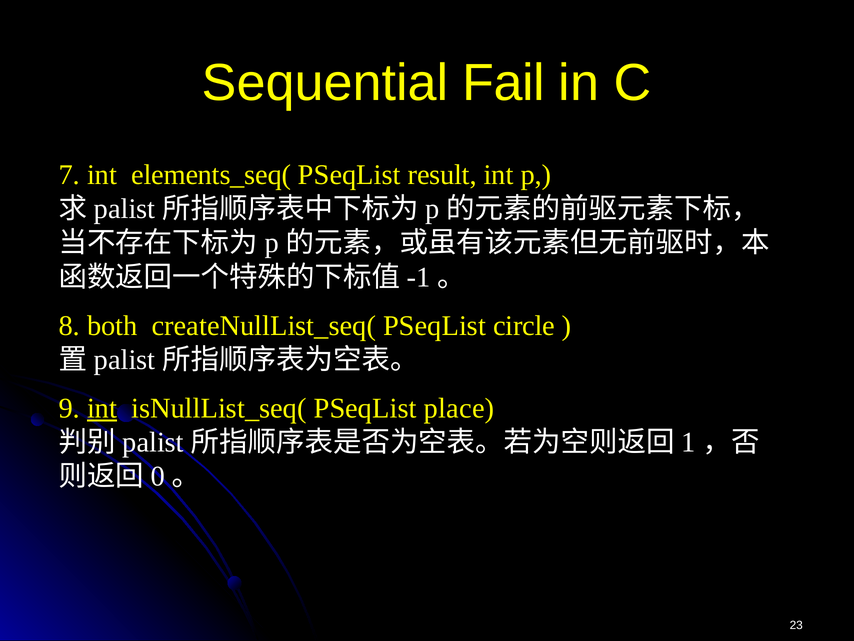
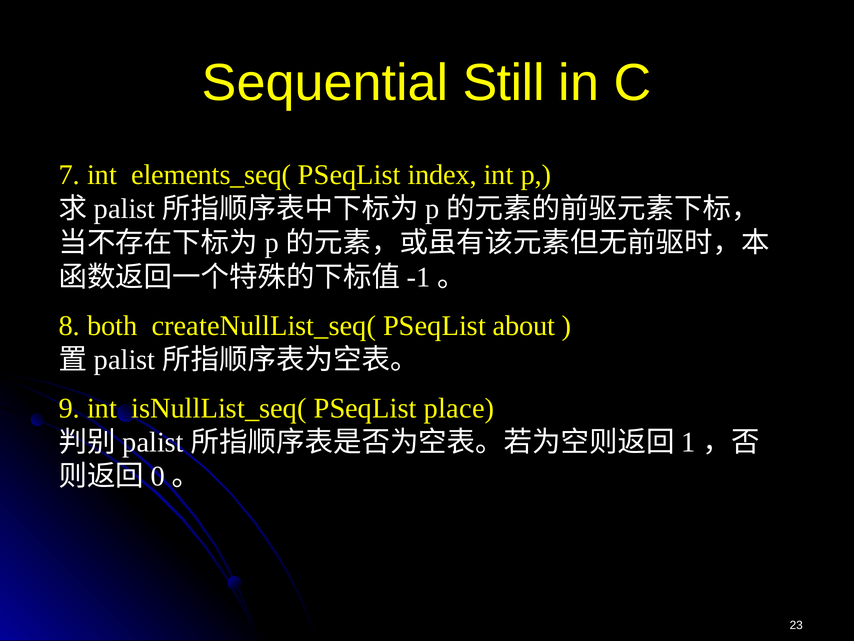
Fail: Fail -> Still (504, 83)
result: result -> index (442, 174)
circle: circle -> about (524, 325)
int underline: present -> none (102, 408)
